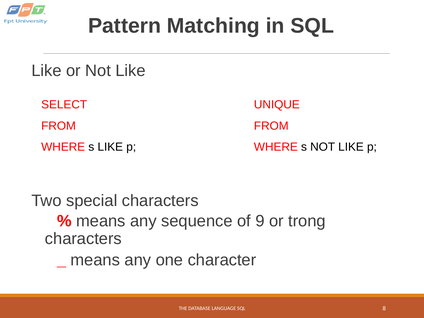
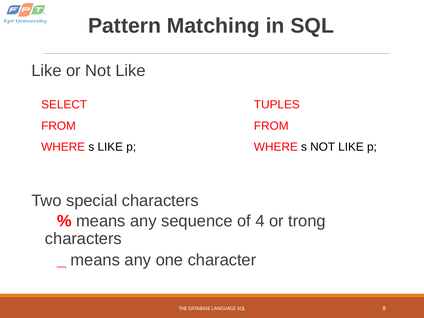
UNIQUE: UNIQUE -> TUPLES (277, 105)
9: 9 -> 4 (260, 221)
